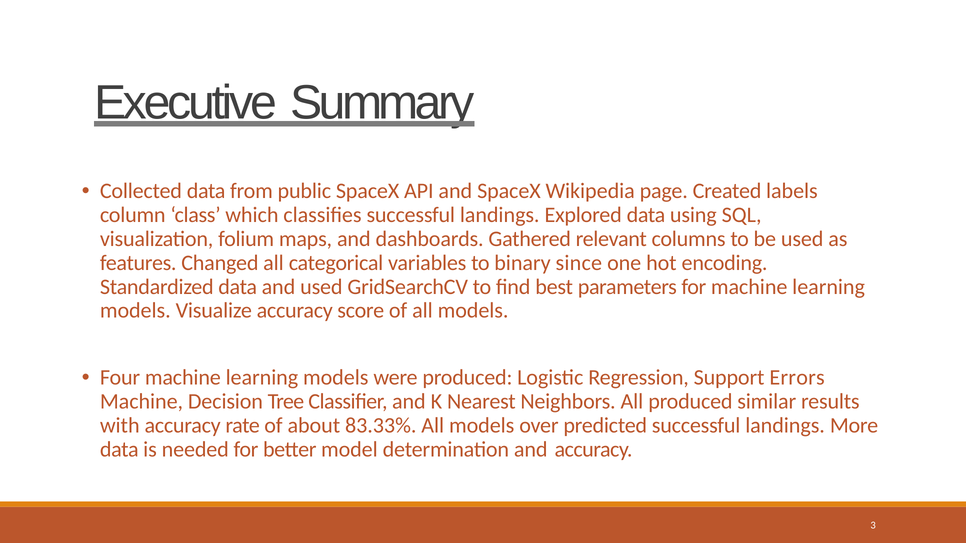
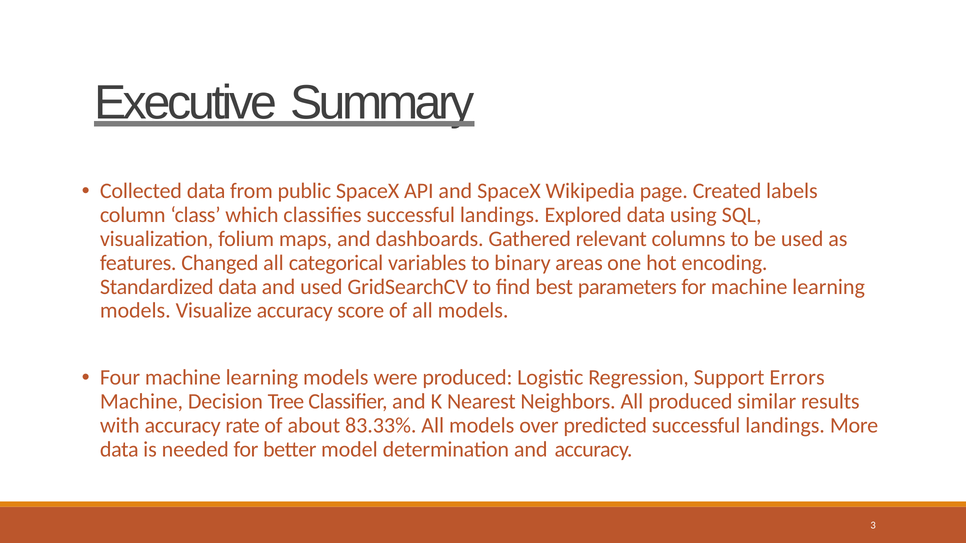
since: since -> areas (579, 263)
